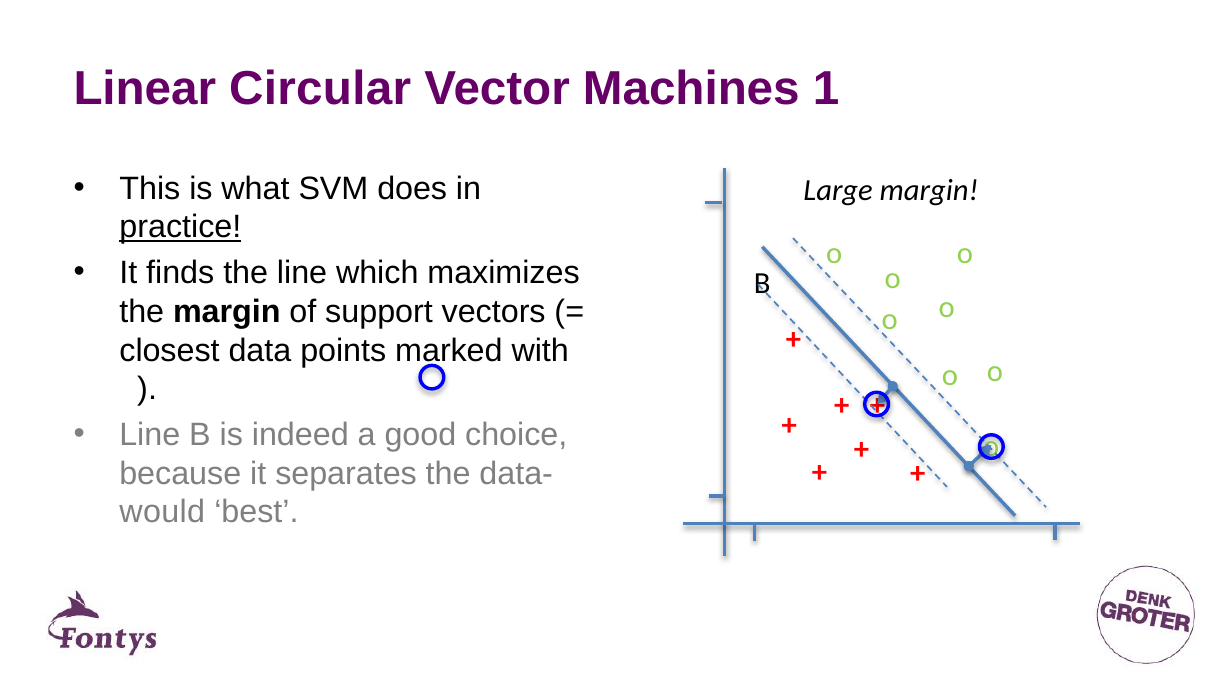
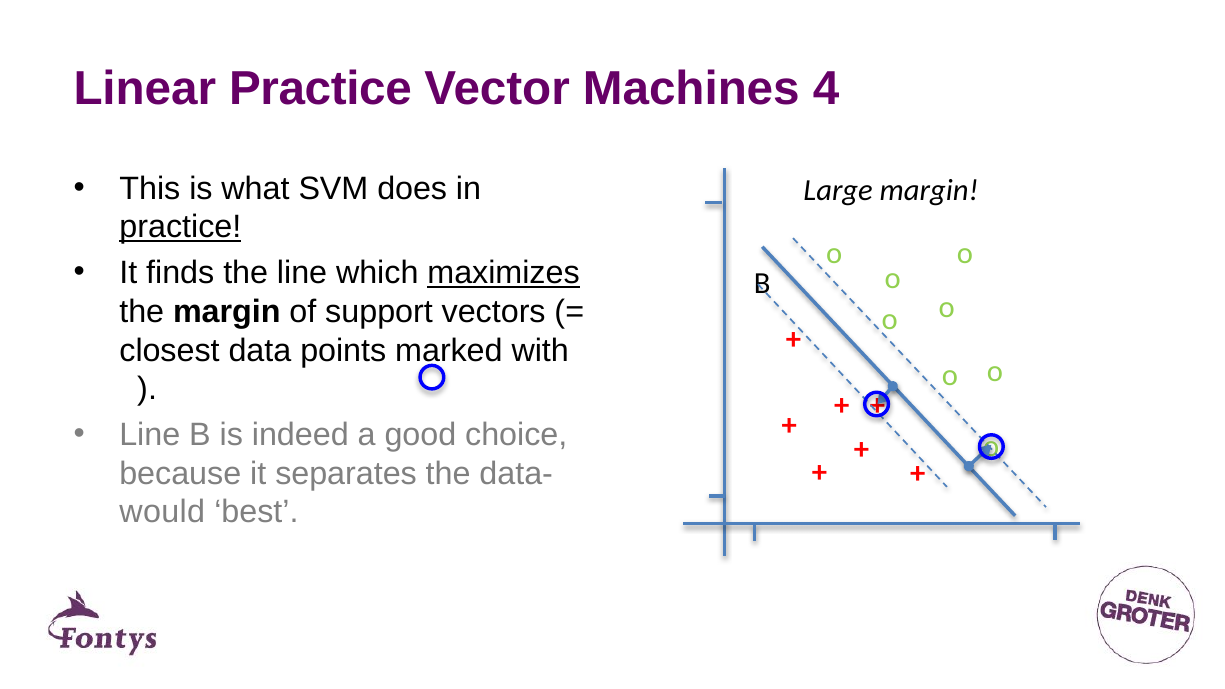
Linear Circular: Circular -> Practice (320, 88)
1: 1 -> 4 (826, 88)
maximizes underline: none -> present (504, 273)
